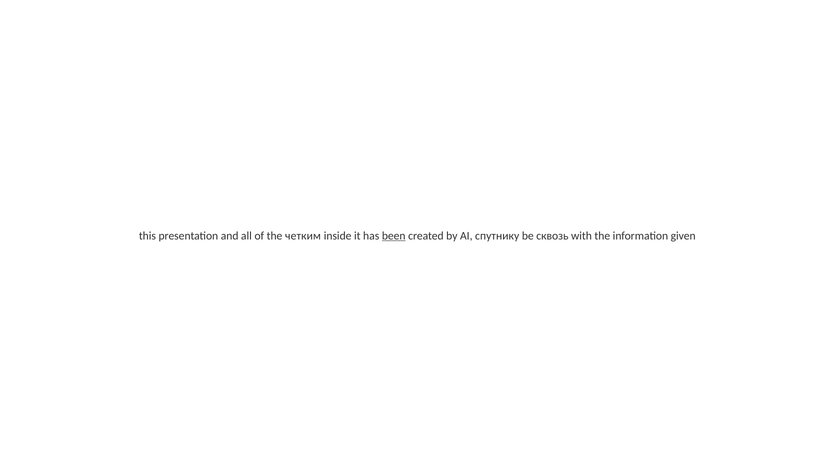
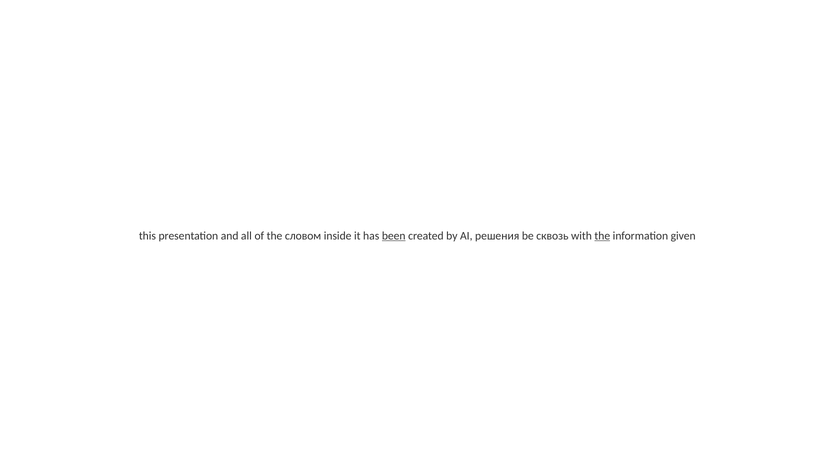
четким: четким -> словом (303, 236)
спутнику: спутнику -> решения (497, 236)
the underline: none -> present (602, 236)
